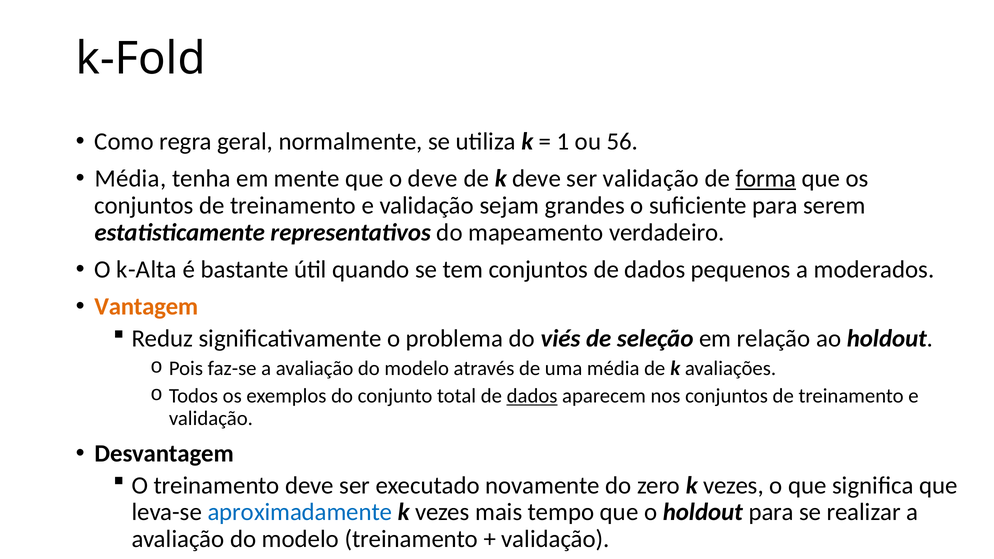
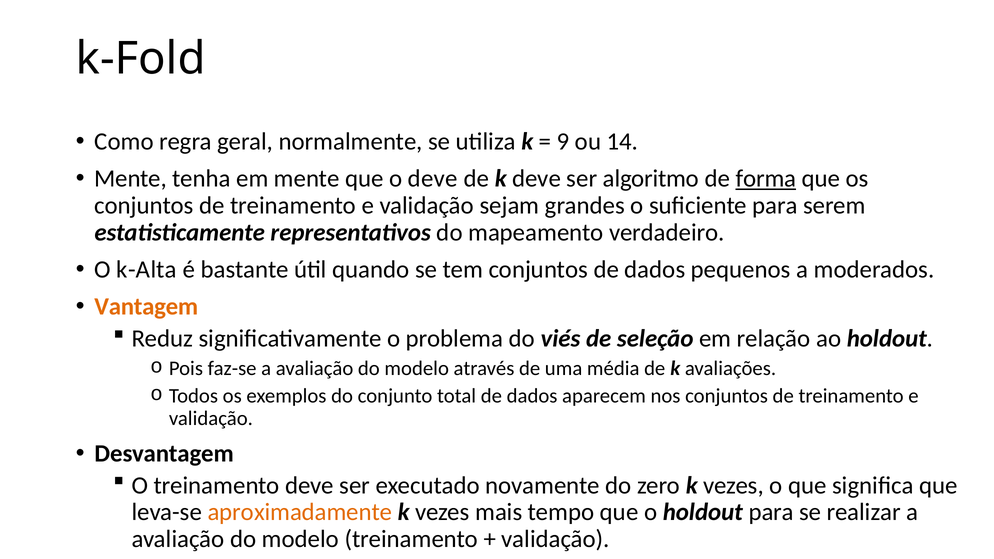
1: 1 -> 9 (563, 142)
56: 56 -> 14 (622, 142)
Média: Média -> Mente (131, 179)
ser validação: validação -> algoritmo (651, 179)
dados underline: present -> none (532, 396)
aproximadamente colour: blue -> orange (300, 512)
